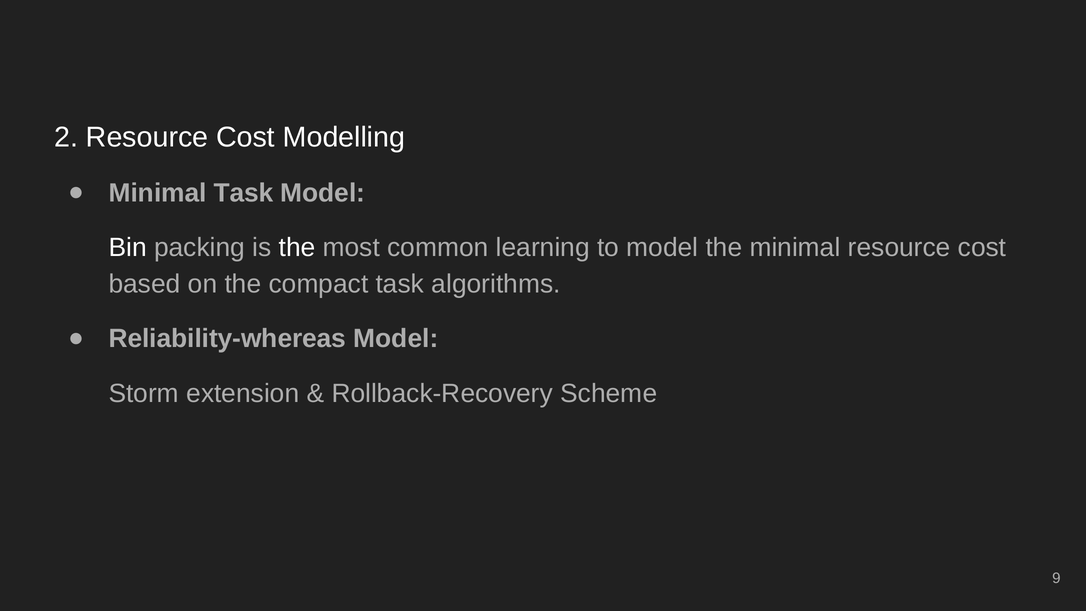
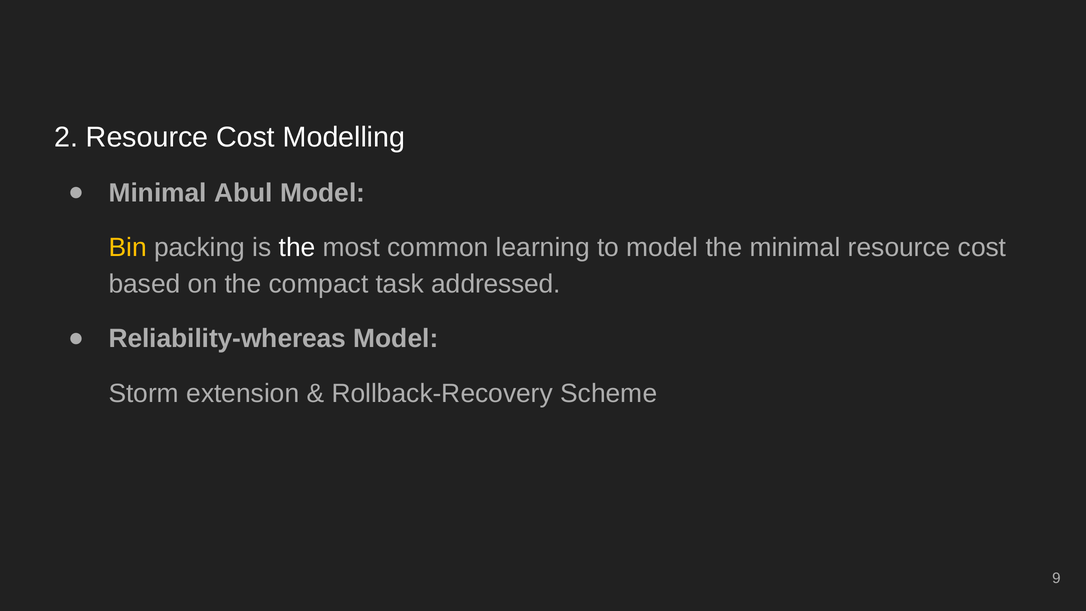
Minimal Task: Task -> Abul (243, 193)
Bin colour: white -> yellow (128, 248)
algorithms: algorithms -> addressed (496, 284)
